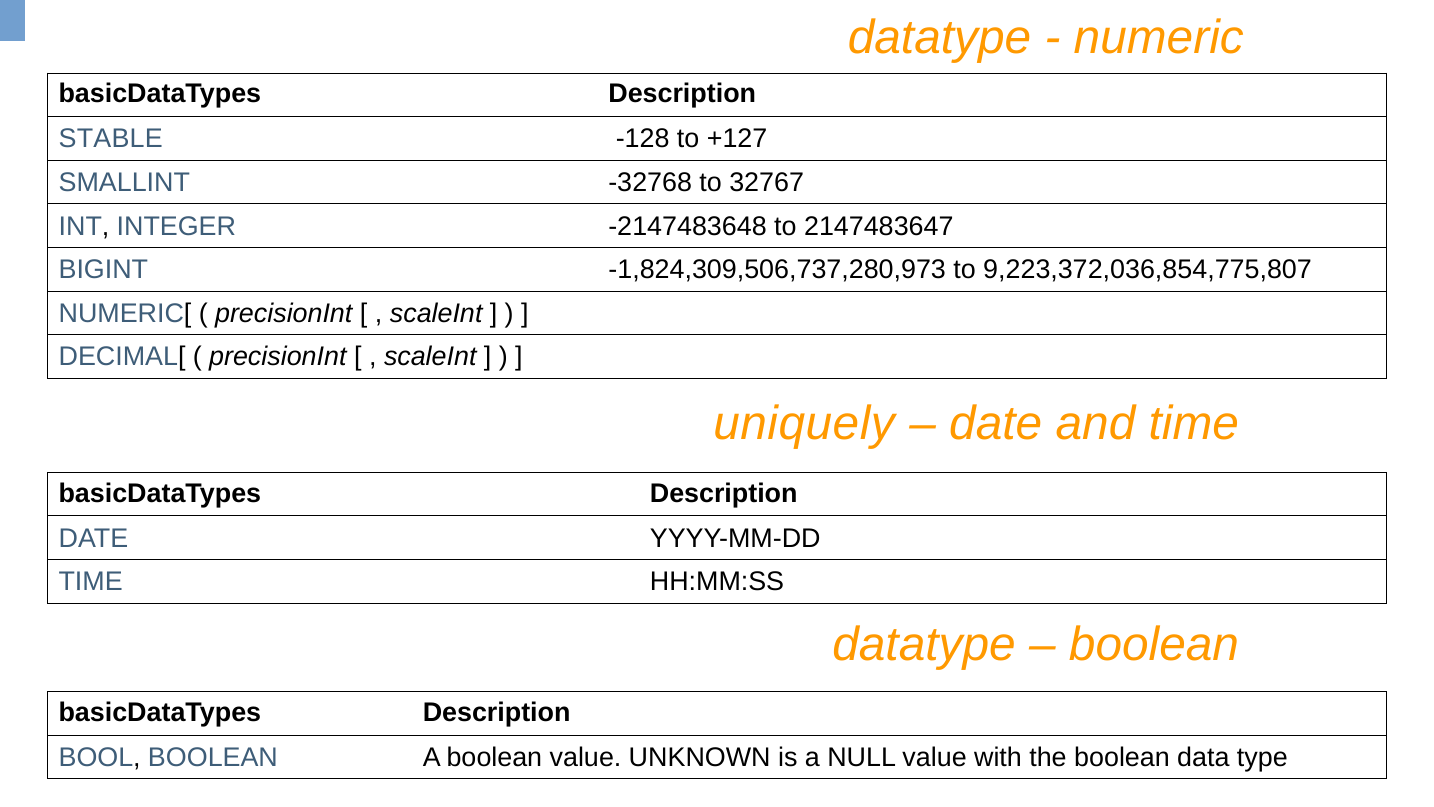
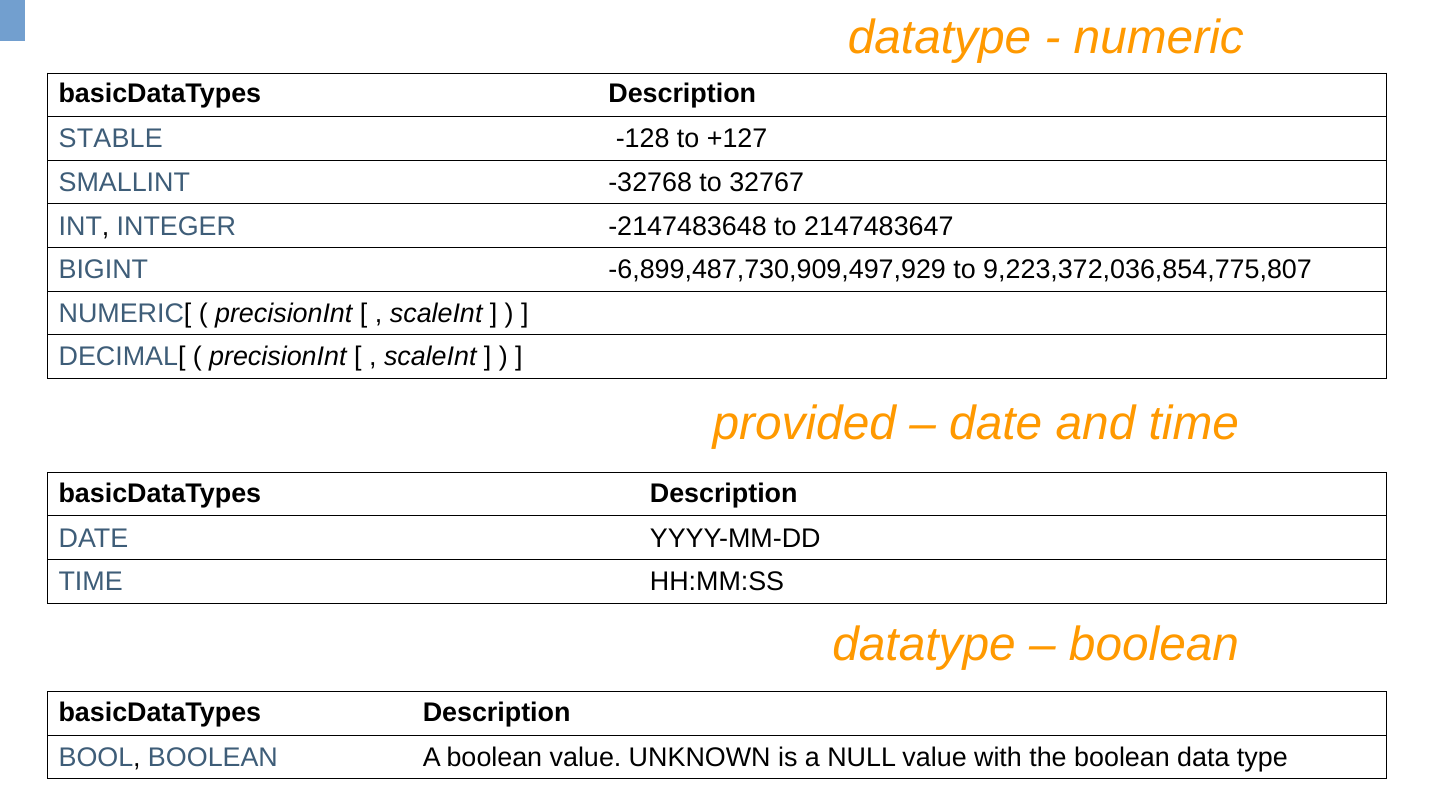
-1,824,309,506,737,280,973: -1,824,309,506,737,280,973 -> -6,899,487,730,909,497,929 (777, 270)
uniquely: uniquely -> provided (804, 424)
